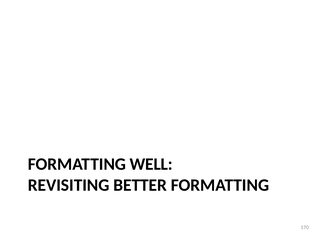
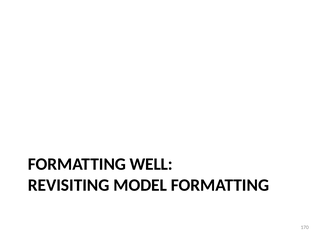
BETTER: BETTER -> MODEL (140, 185)
